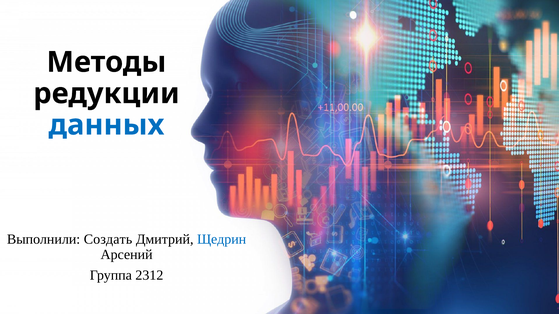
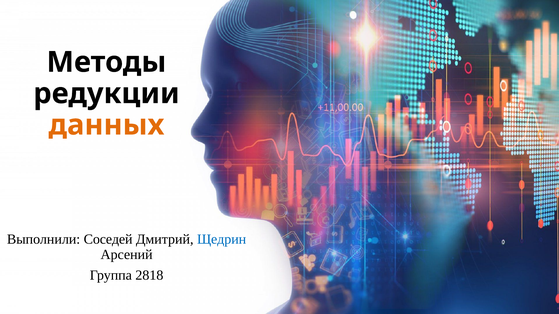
данных colour: blue -> orange (106, 125)
Создать: Создать -> Соседей (108, 240)
2312: 2312 -> 2818 (149, 276)
